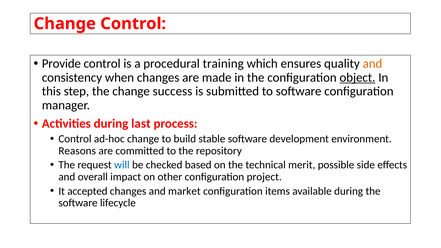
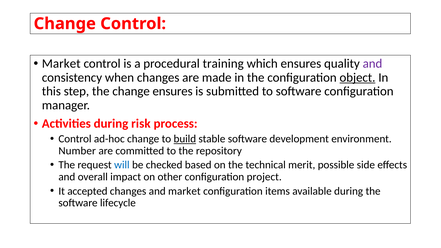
Provide: Provide -> Market (61, 64)
and colour: orange -> purple (372, 64)
change success: success -> ensures (173, 91)
last: last -> risk (141, 124)
build underline: none -> present (185, 139)
Reasons: Reasons -> Number (77, 151)
